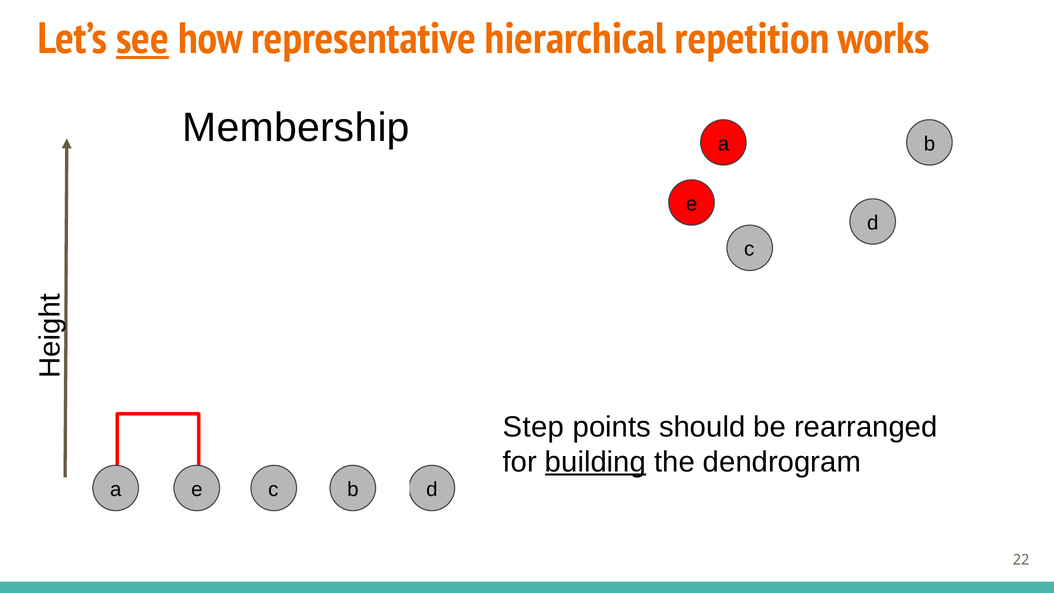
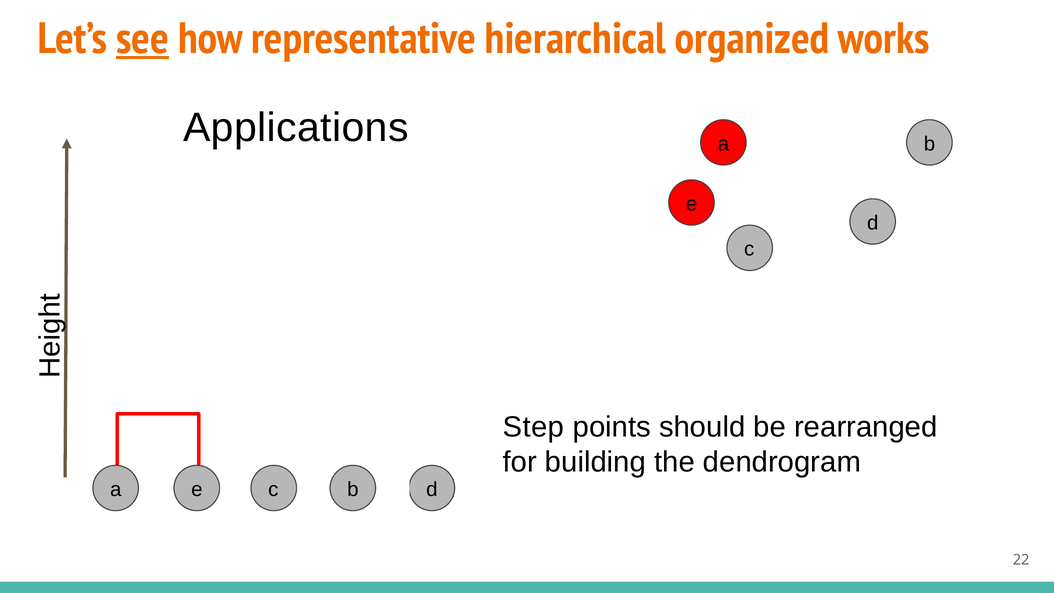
repetition: repetition -> organized (752, 39)
Membership: Membership -> Applications (296, 128)
building underline: present -> none (596, 462)
